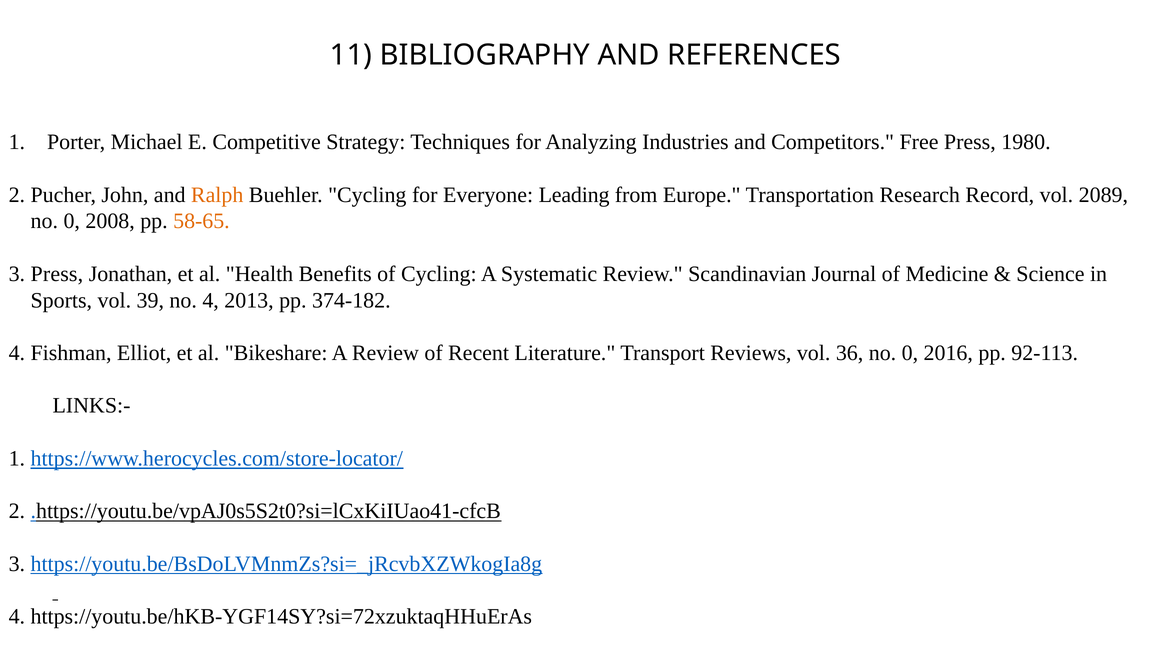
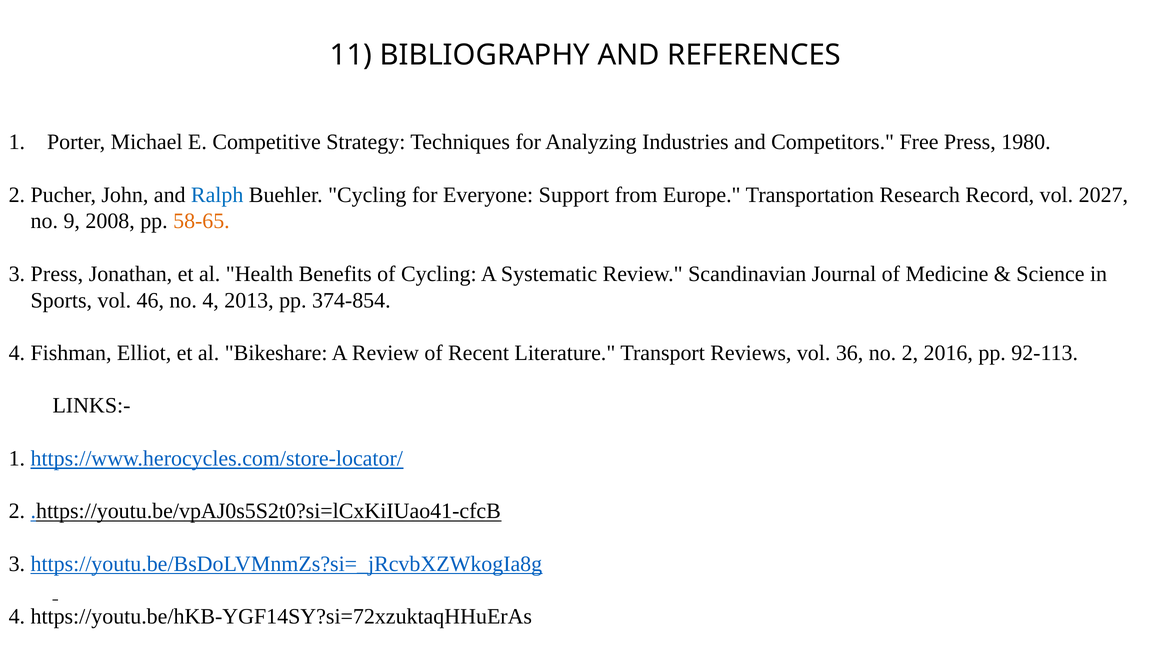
Ralph colour: orange -> blue (217, 195)
Leading: Leading -> Support (574, 195)
2089: 2089 -> 2027 (1103, 195)
0: 0 -> 9 (72, 221)
39: 39 -> 46 (150, 300)
374-182: 374-182 -> 374-854 (351, 300)
36 no 0: 0 -> 2 (910, 353)
